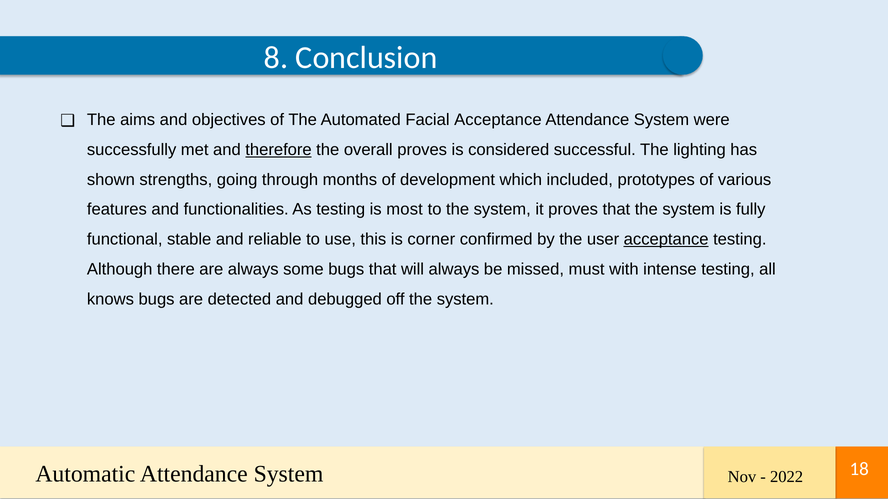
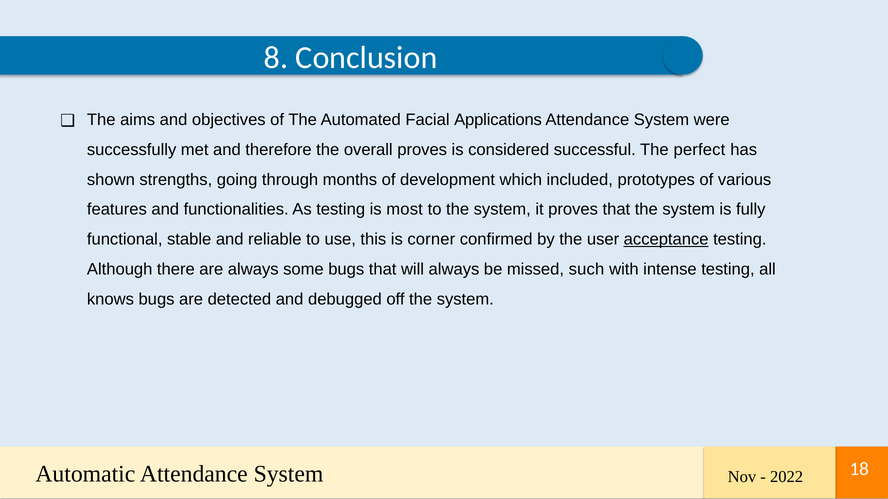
Facial Acceptance: Acceptance -> Applications (498, 120)
therefore underline: present -> none (279, 150)
lighting: lighting -> perfect (699, 150)
must: must -> such (587, 270)
